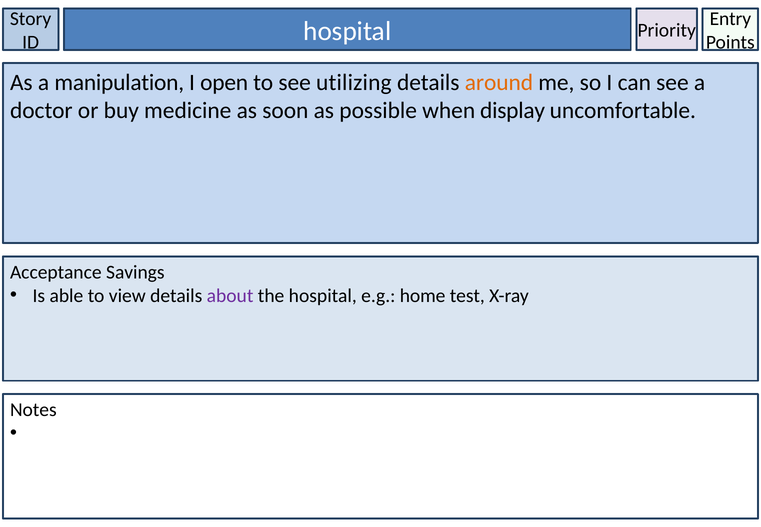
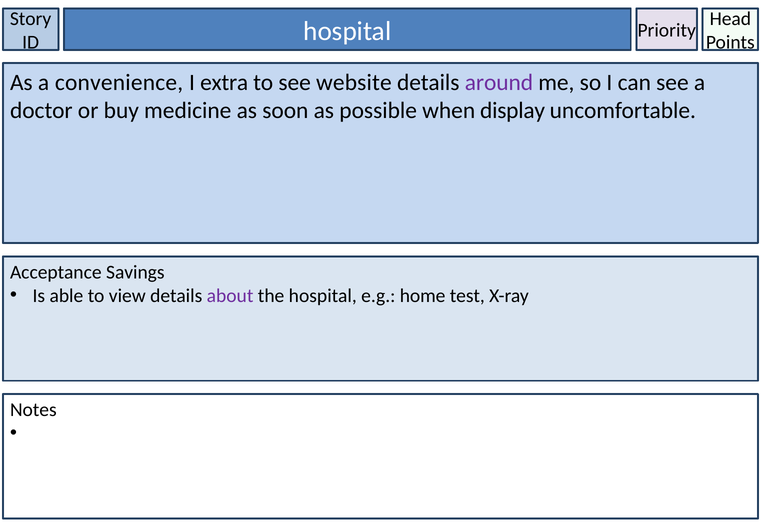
Entry: Entry -> Head (730, 19)
manipulation: manipulation -> convenience (119, 82)
open: open -> extra (224, 82)
utilizing: utilizing -> website (354, 82)
around colour: orange -> purple (499, 82)
